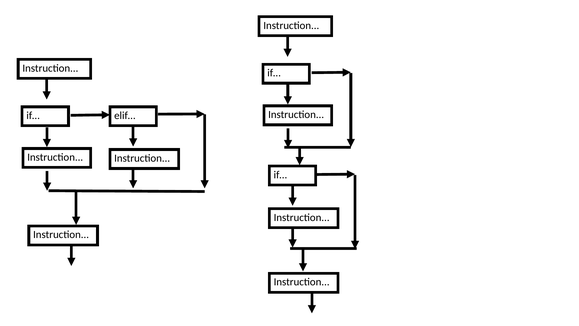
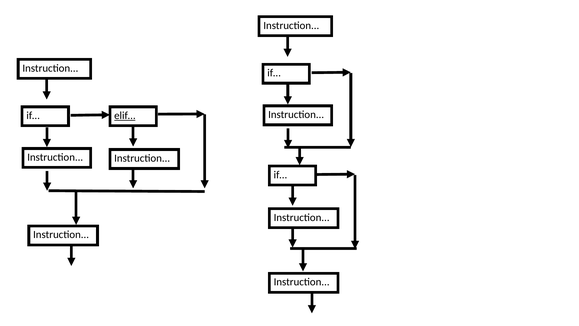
elif… underline: none -> present (125, 115)
